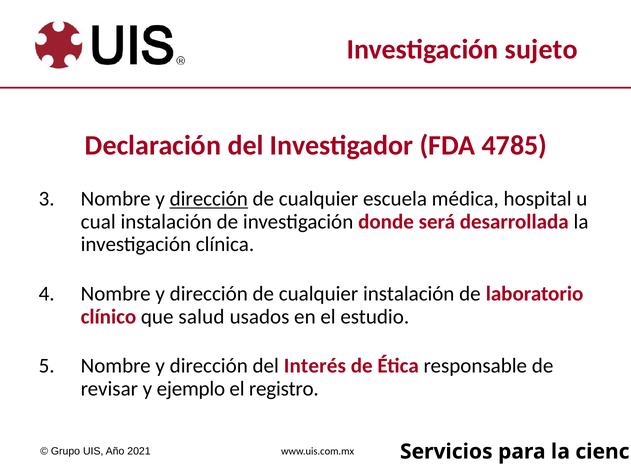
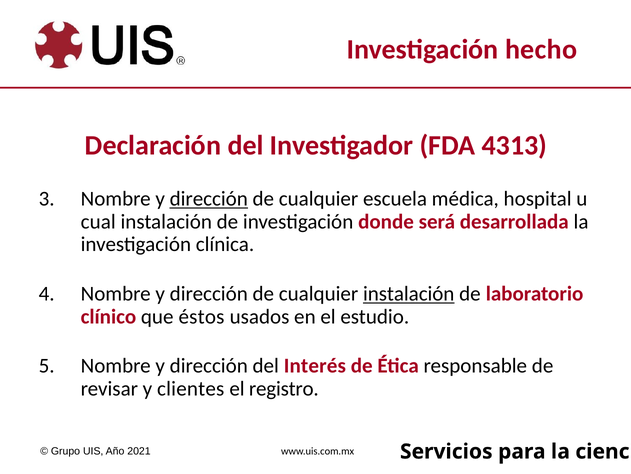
sujeto: sujeto -> hecho (541, 49)
4785: 4785 -> 4313 (514, 145)
instalación underline: none -> present (409, 293)
salud: salud -> éstos (202, 316)
ejemplo: ejemplo -> clientes (191, 388)
